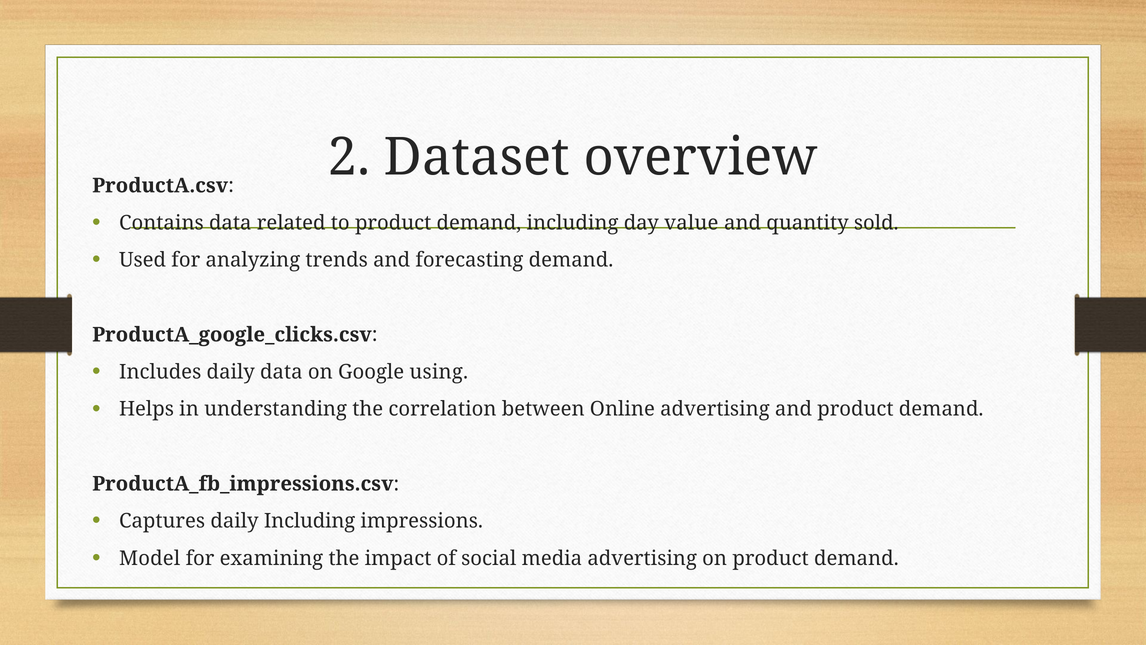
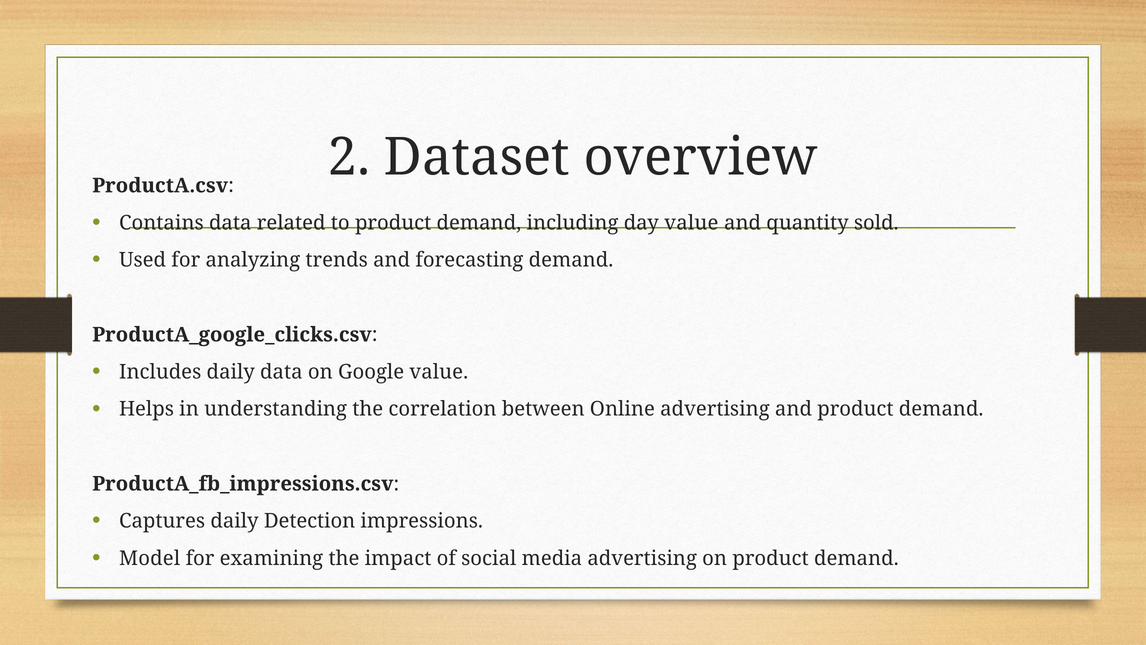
Google using: using -> value (439, 372)
daily Including: Including -> Detection (310, 521)
